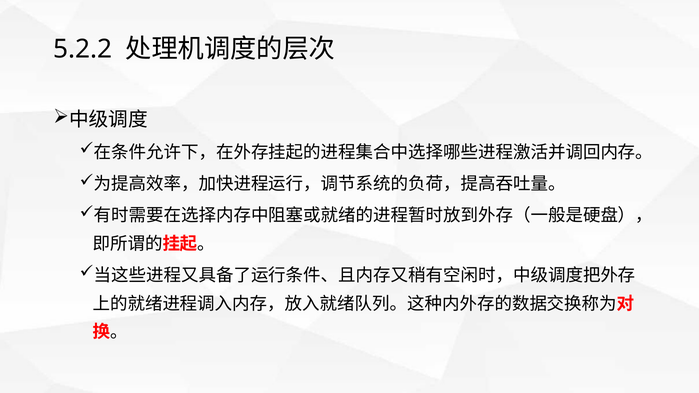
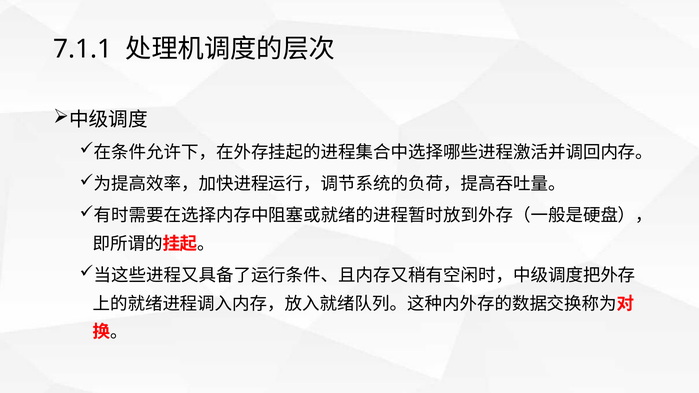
5.2.2: 5.2.2 -> 7.1.1 (83, 49)
